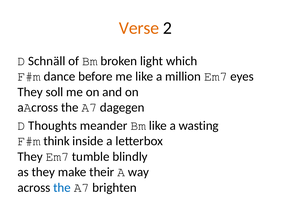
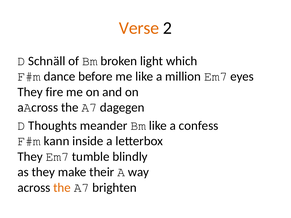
soll: soll -> fire (54, 92)
wasting: wasting -> confess (199, 126)
think: think -> kann (57, 141)
the colour: blue -> orange (62, 188)
